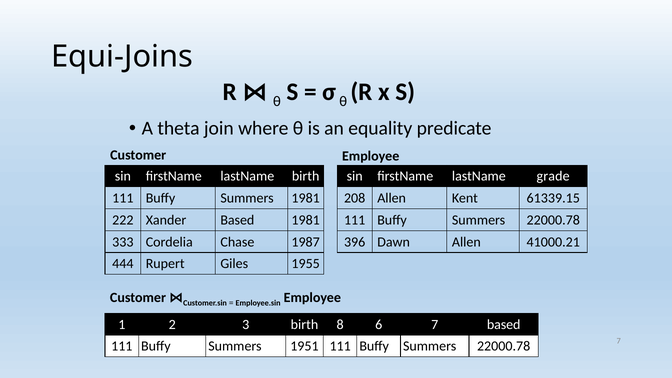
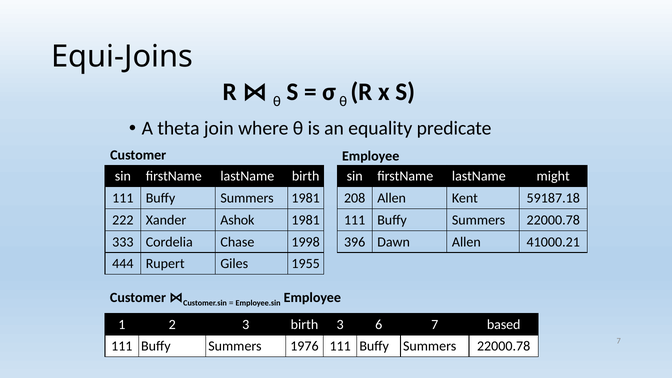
grade: grade -> might (553, 176)
61339.15: 61339.15 -> 59187.18 (553, 198)
Xander Based: Based -> Ashok (237, 220)
1987: 1987 -> 1998 (306, 242)
birth 8: 8 -> 3 (340, 324)
1951: 1951 -> 1976 (304, 346)
